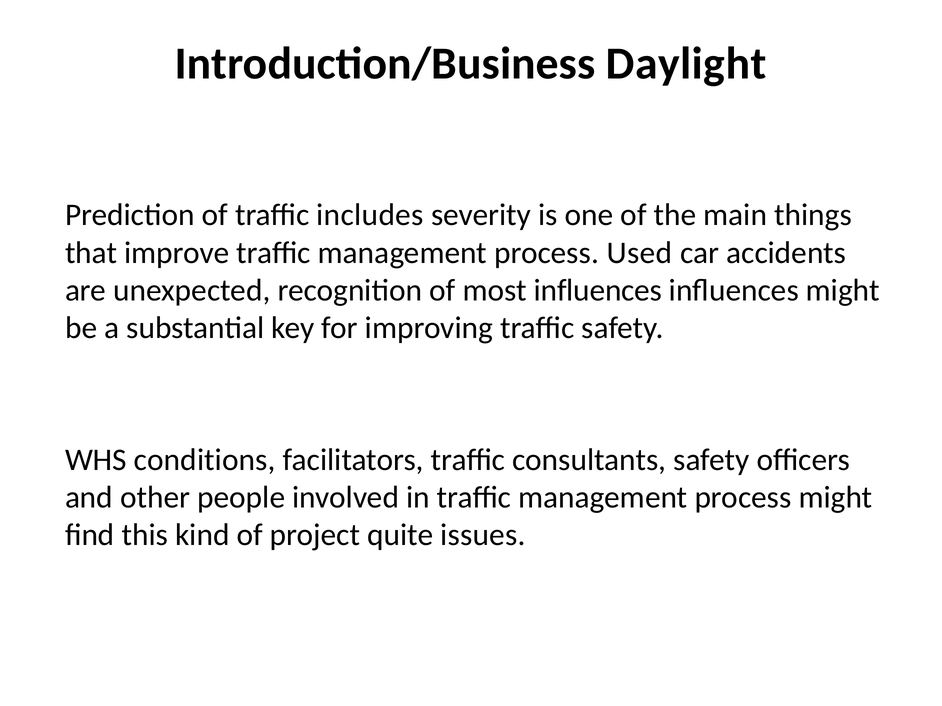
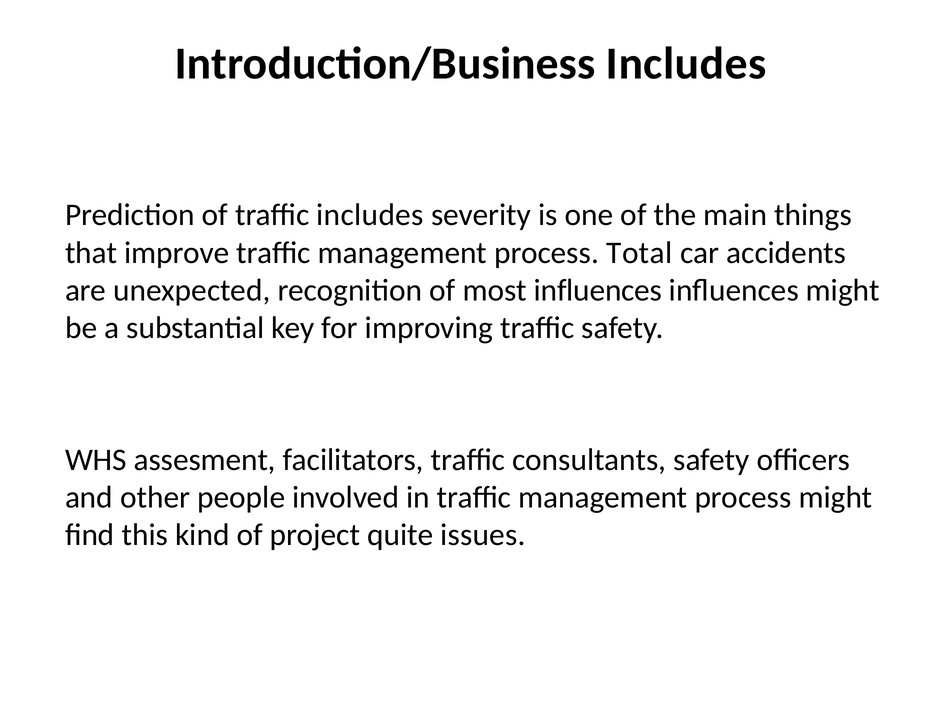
Introduction/Business Daylight: Daylight -> Includes (686, 64)
Used: Used -> Total (639, 253)
conditions: conditions -> assesment (205, 460)
